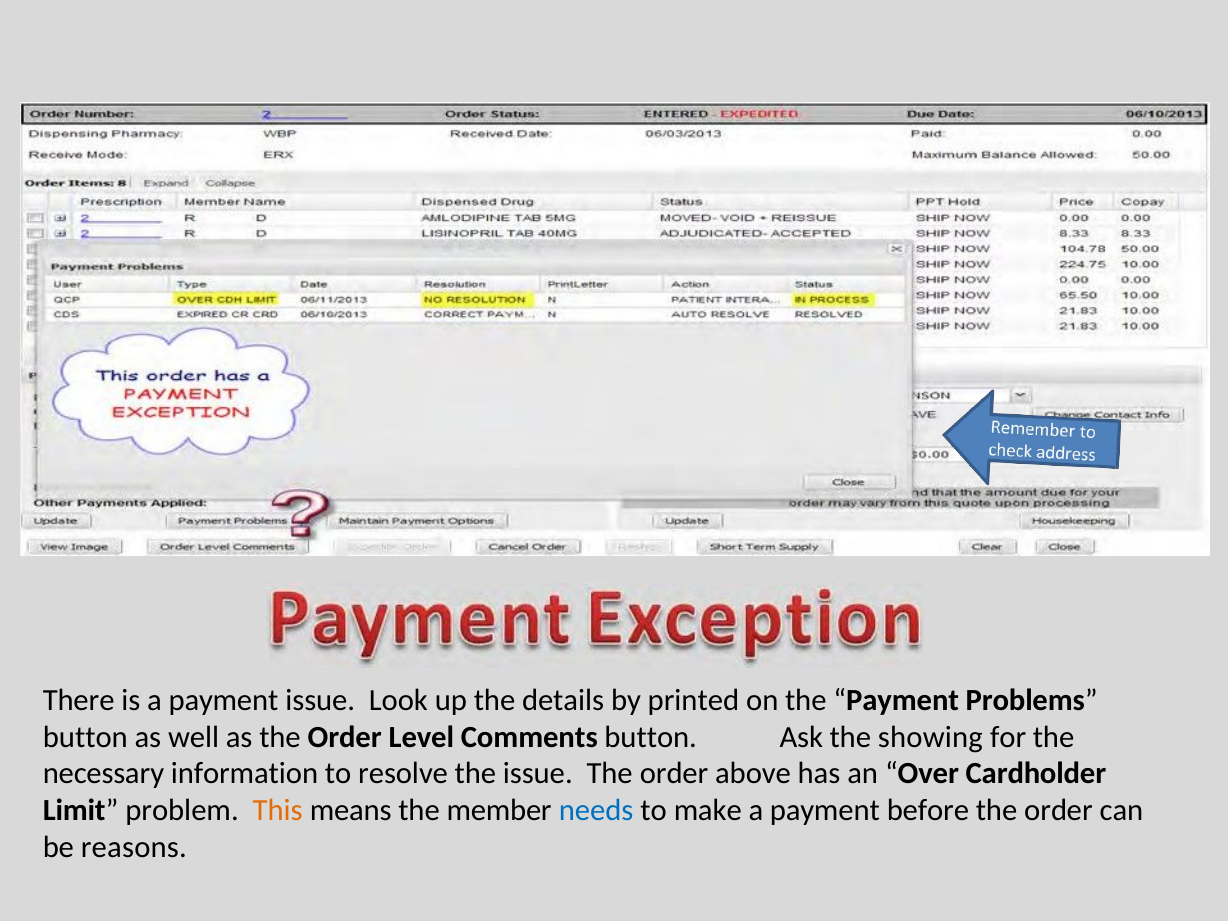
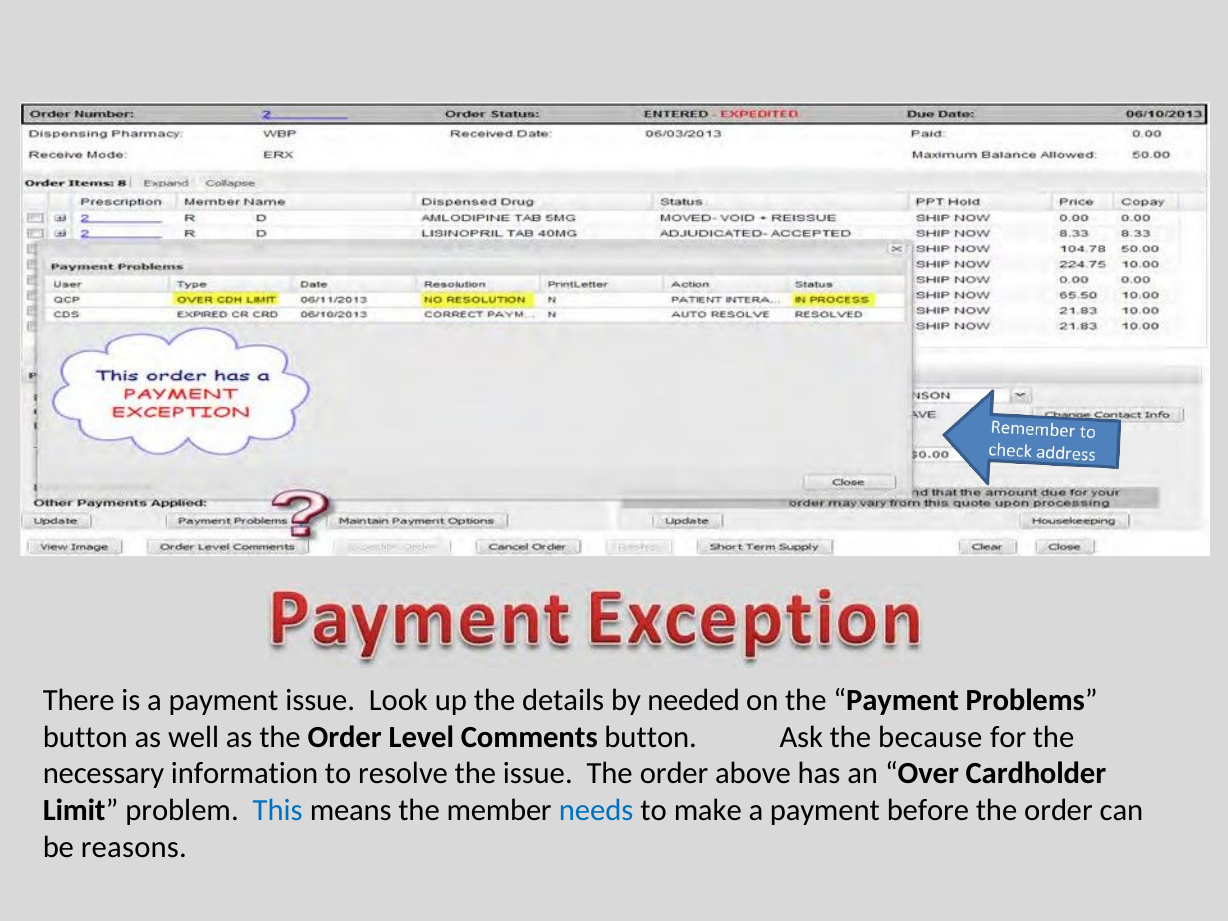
printed: printed -> needed (694, 700)
showing: showing -> because (930, 737)
This colour: orange -> blue (278, 811)
